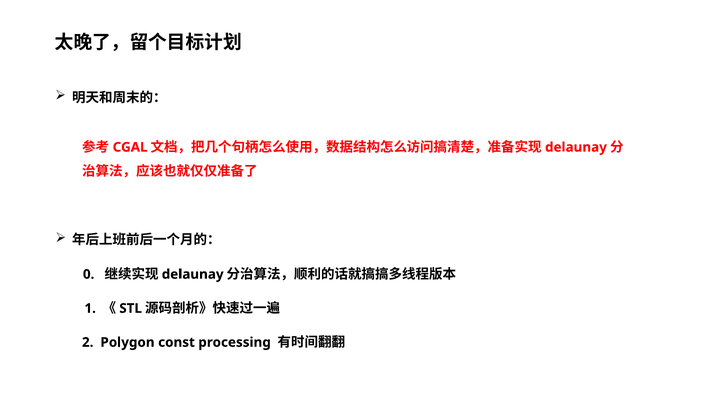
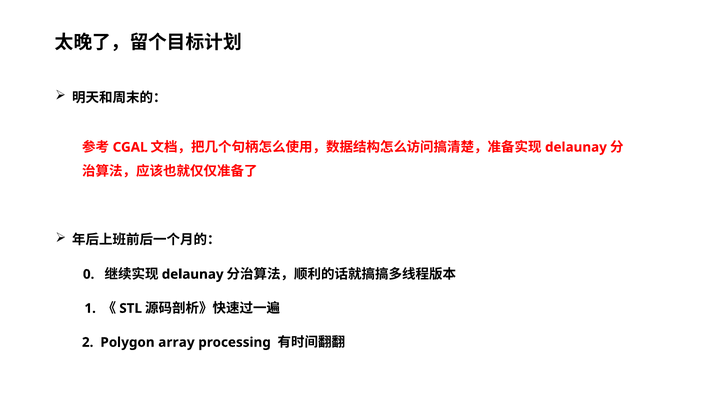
const: const -> array (176, 343)
